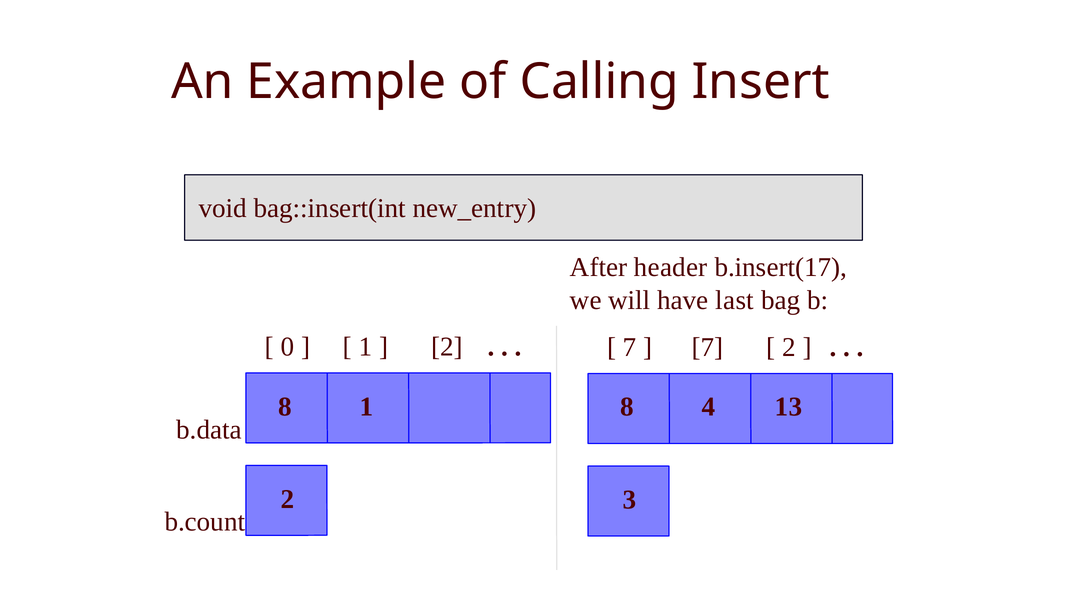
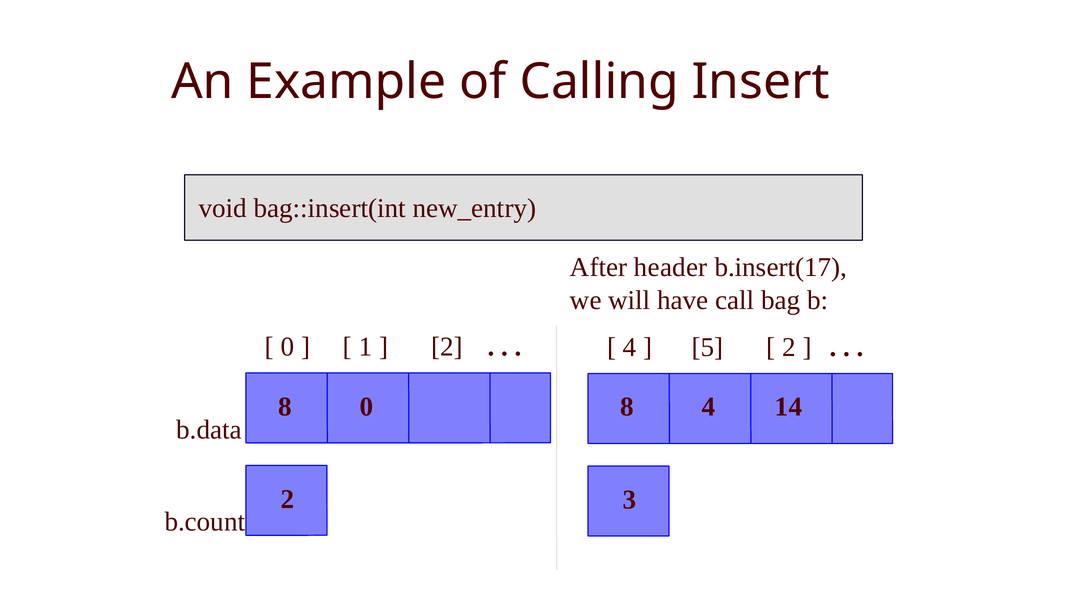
last: last -> call (735, 300)
7: 7 -> 4 (630, 347)
7: 7 -> 5 (707, 347)
8 1: 1 -> 0 (367, 407)
13: 13 -> 14 (789, 407)
